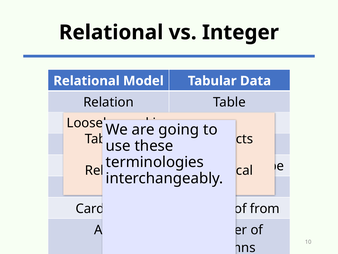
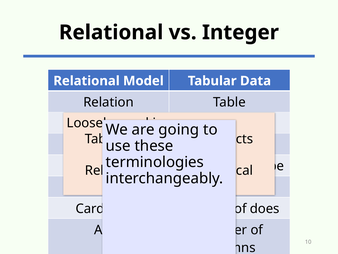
from: from -> does (265, 208)
